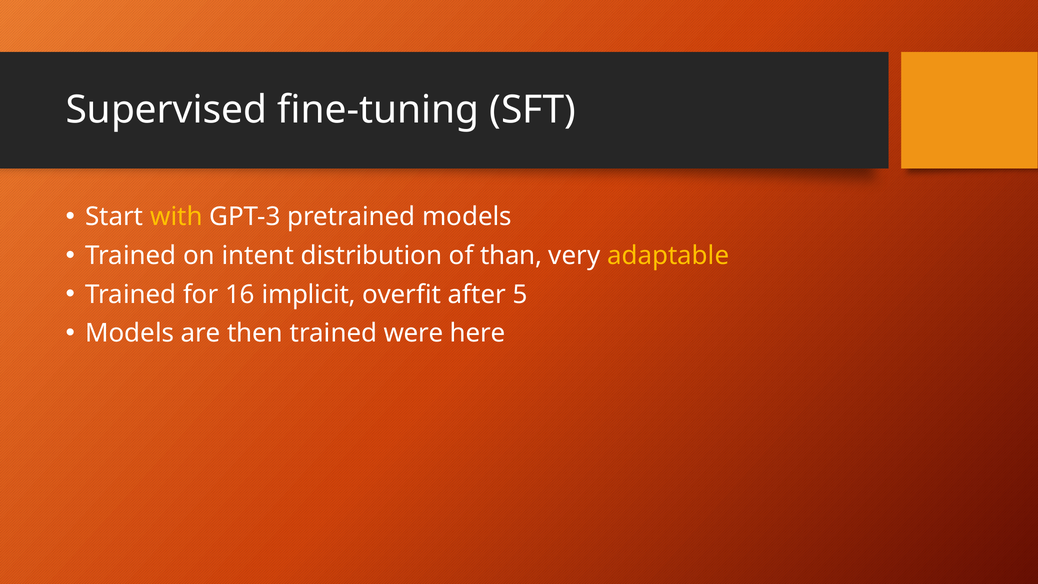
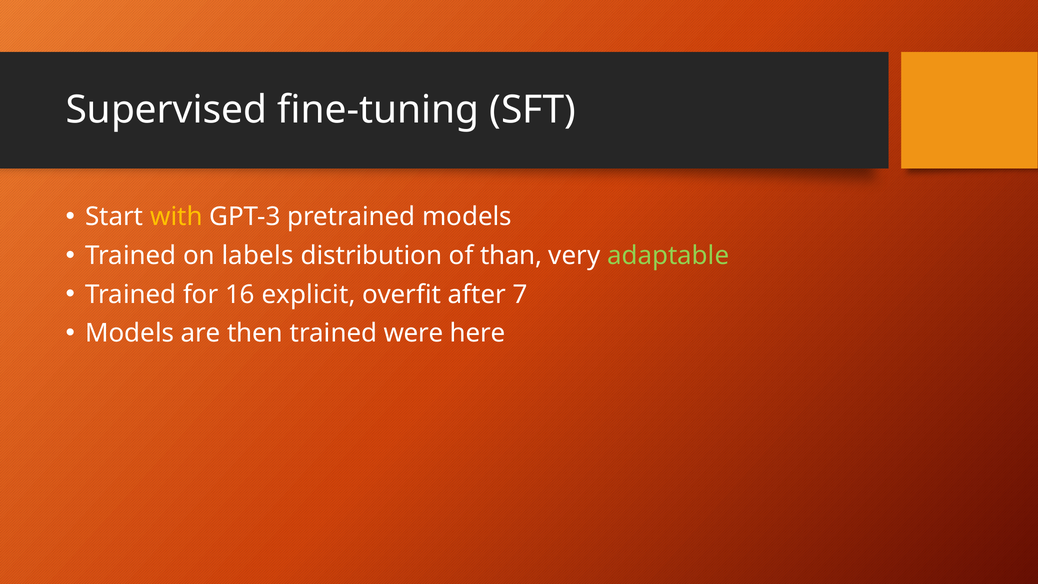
intent: intent -> labels (258, 256)
adaptable colour: yellow -> light green (668, 256)
implicit: implicit -> explicit (309, 294)
5: 5 -> 7 (520, 294)
